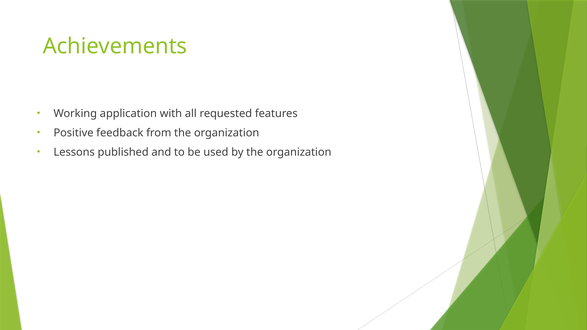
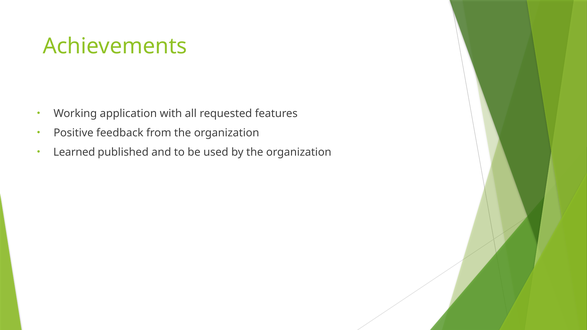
Lessons: Lessons -> Learned (74, 152)
